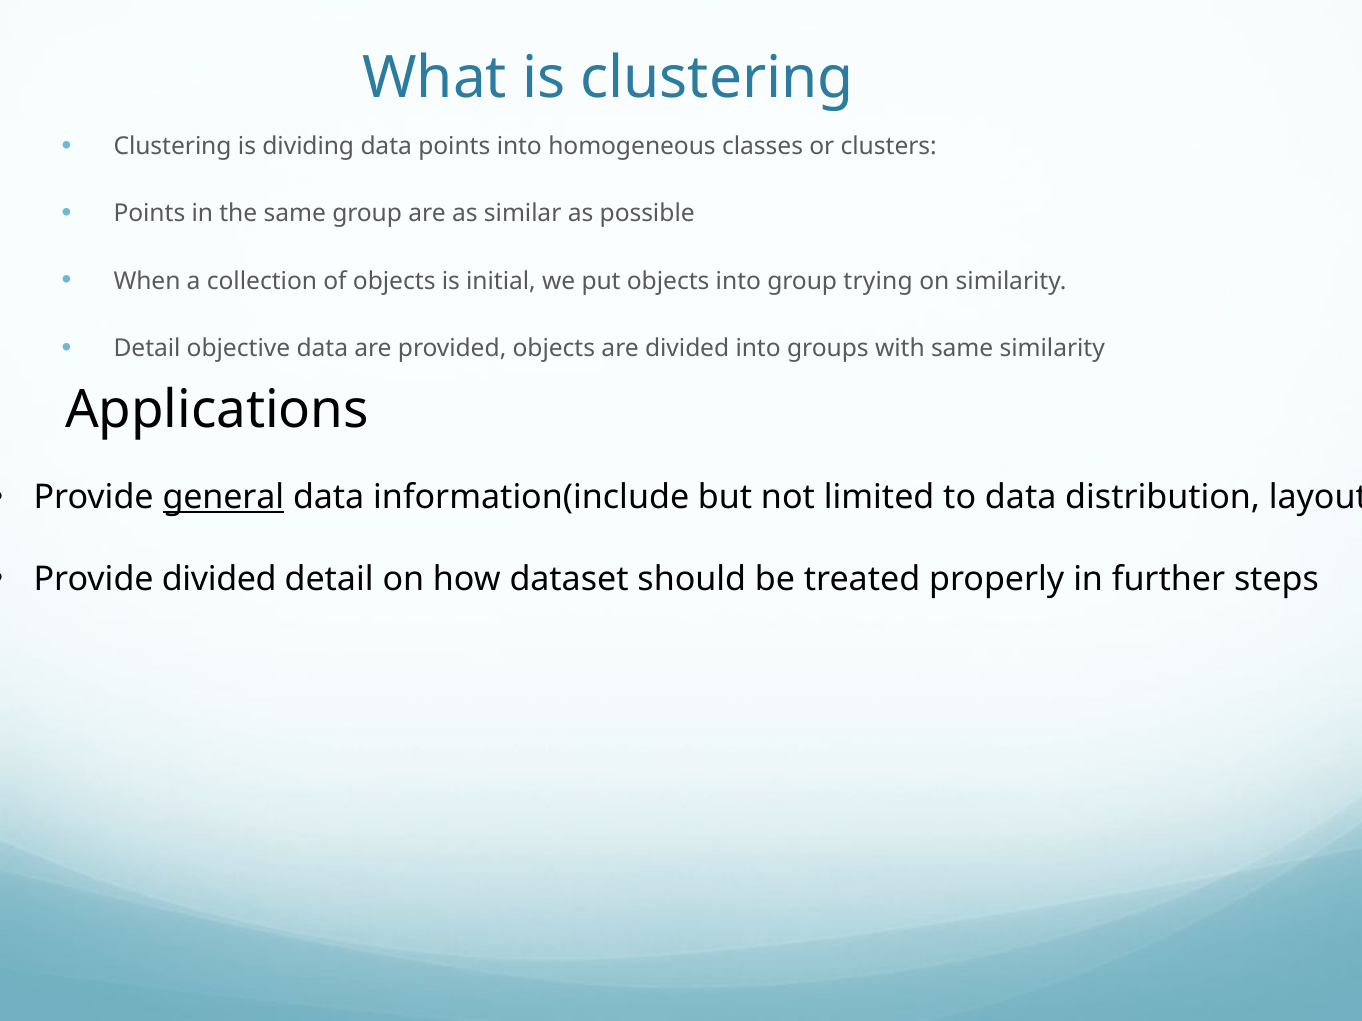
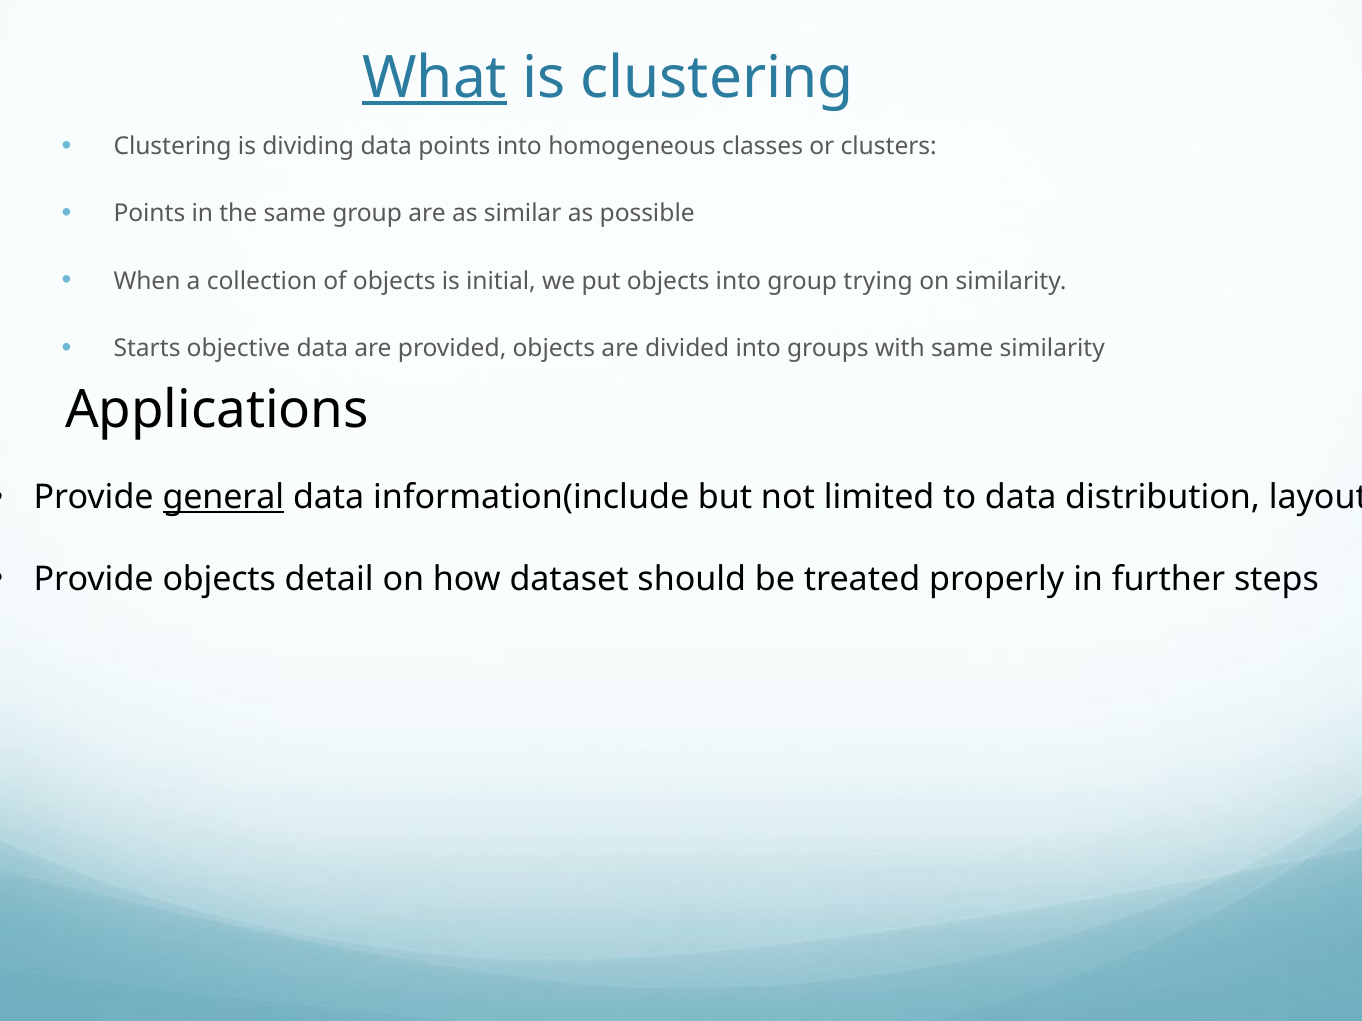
What underline: none -> present (435, 78)
Detail: Detail -> Starts (147, 349)
Provide divided: divided -> objects (219, 580)
